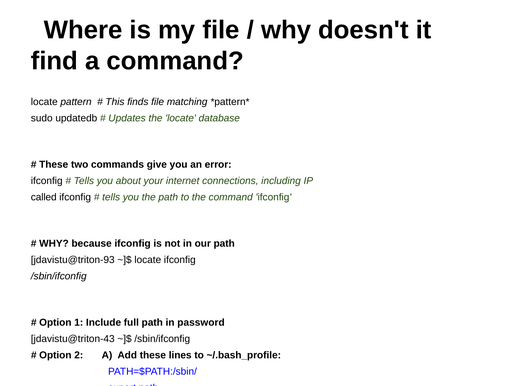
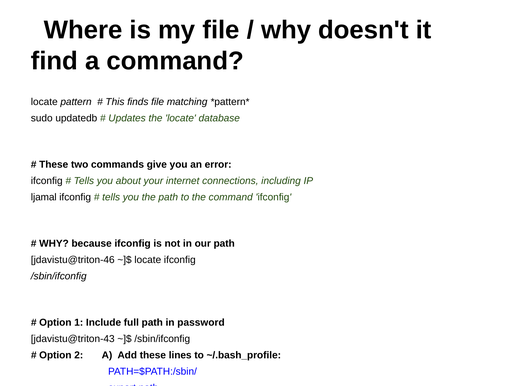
called: called -> ljamal (44, 197)
jdavistu@triton-93: jdavistu@triton-93 -> jdavistu@triton-46 (73, 260)
